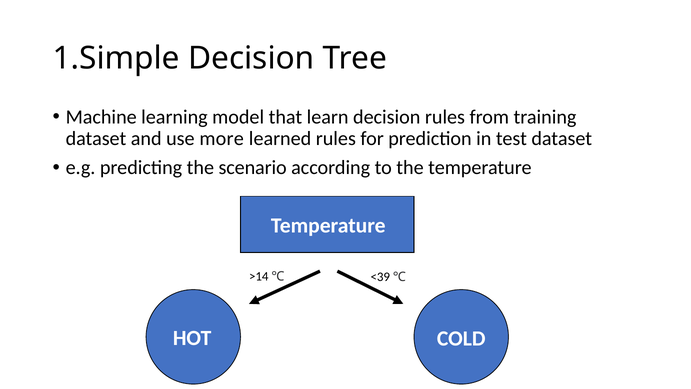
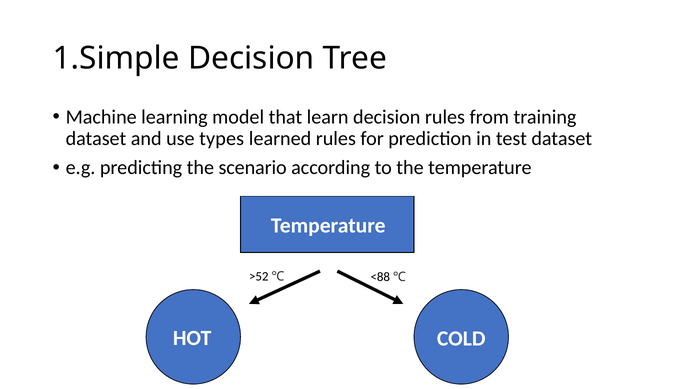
more: more -> types (222, 139)
>14: >14 -> >52 (259, 276)
<39: <39 -> <88 (380, 277)
